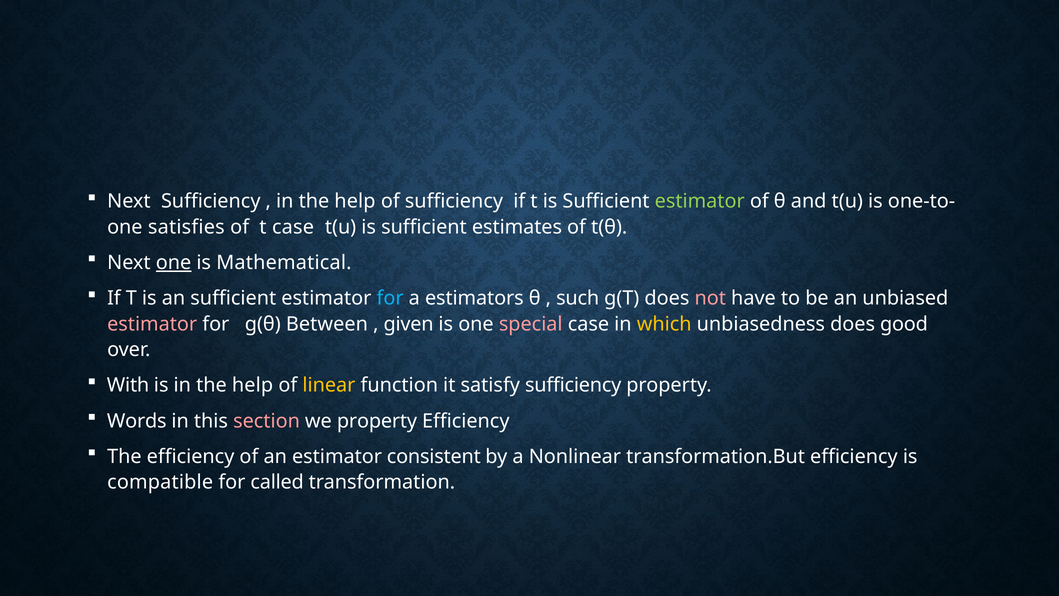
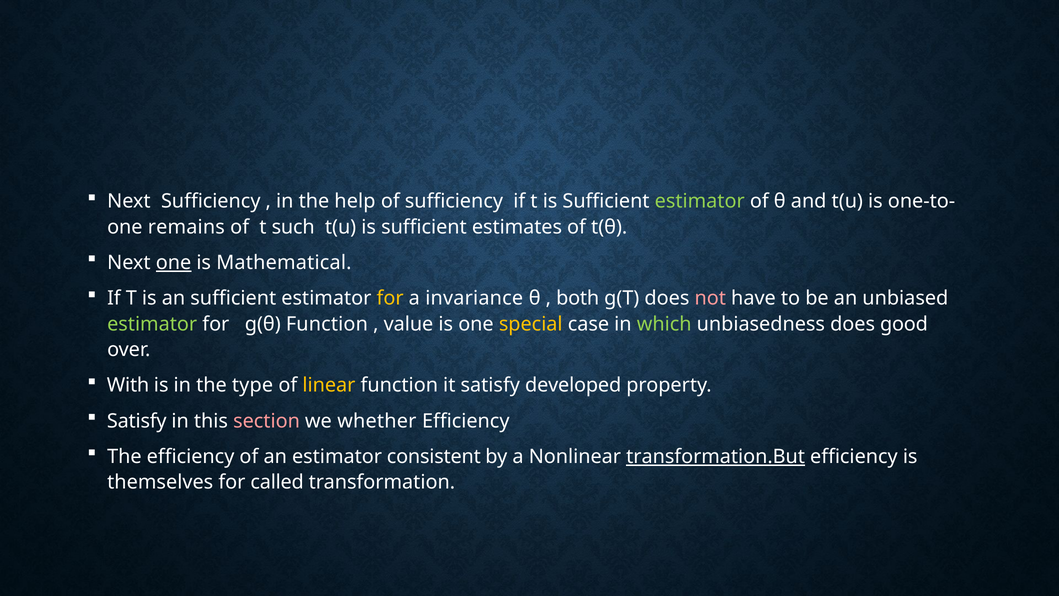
satisfies: satisfies -> remains (186, 227)
t case: case -> such (293, 227)
for colour: light blue -> yellow (390, 298)
estimators: estimators -> invariance (474, 298)
such: such -> both (578, 298)
estimator colour: pink -> light green (152, 324)
g(θ Between: Between -> Function (327, 324)
given: given -> value (409, 324)
special colour: pink -> yellow (531, 324)
which colour: yellow -> light green (664, 324)
is in the help: help -> type (253, 385)
satisfy sufficiency: sufficiency -> developed (573, 385)
Words: Words -> Satisfy (137, 421)
we property: property -> whether (377, 421)
transformation.But underline: none -> present (716, 456)
compatible: compatible -> themselves (160, 482)
